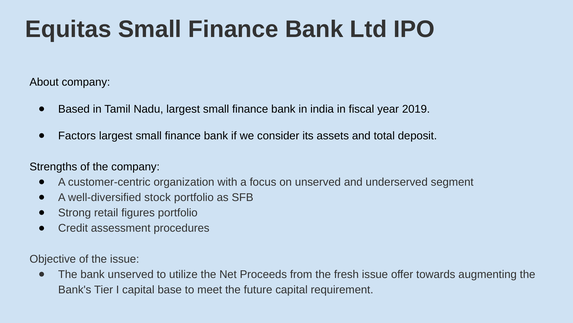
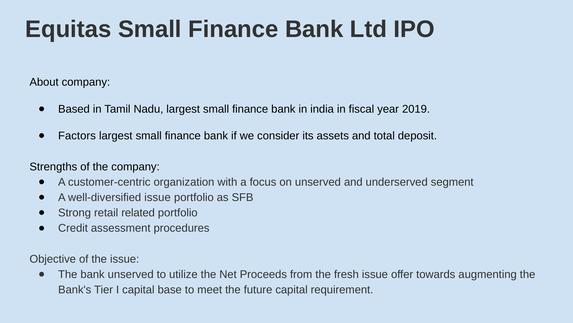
well-diversified stock: stock -> issue (158, 197)
figures: figures -> related (138, 212)
